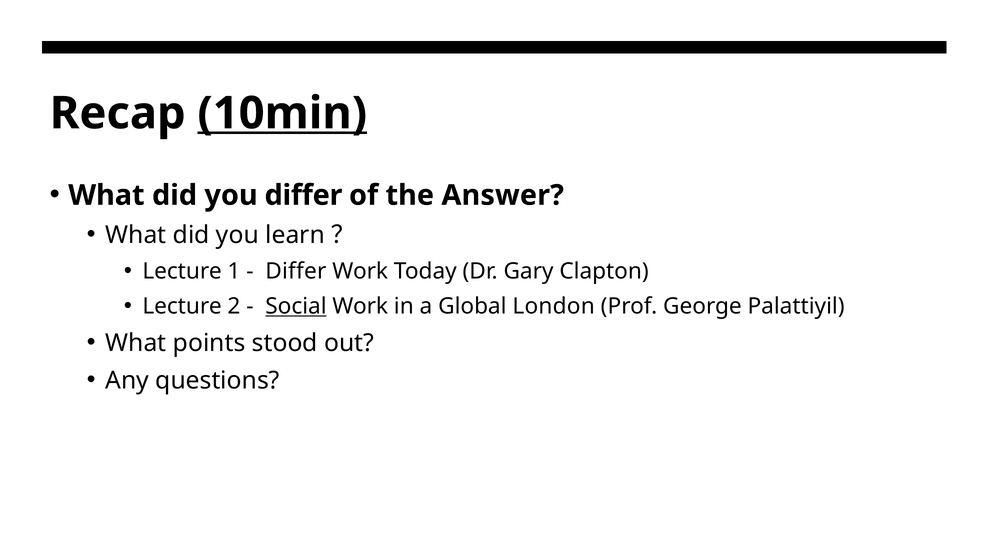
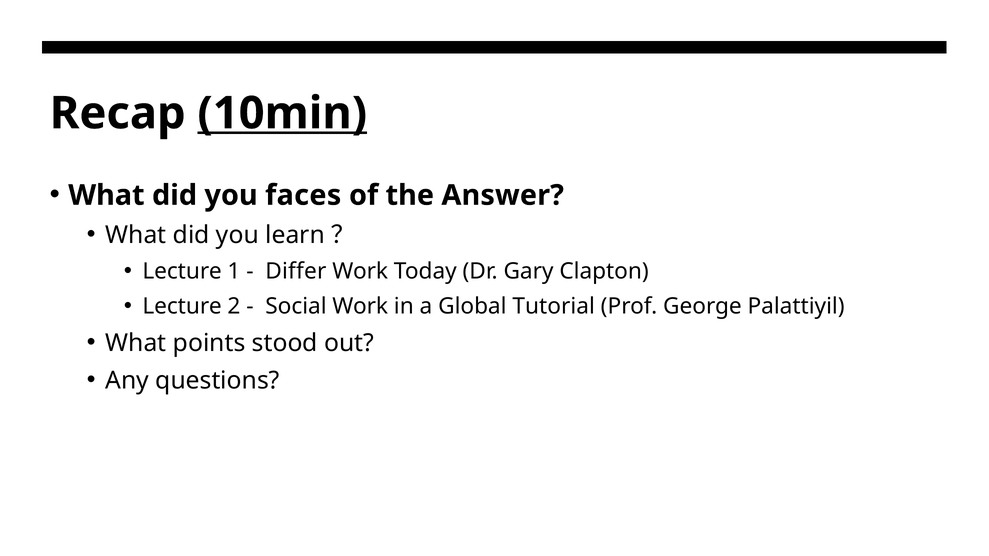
you differ: differ -> faces (303, 195)
Social underline: present -> none (296, 306)
London: London -> Tutorial (554, 306)
